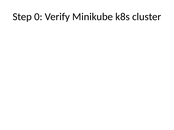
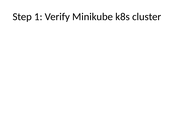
0: 0 -> 1 (38, 17)
